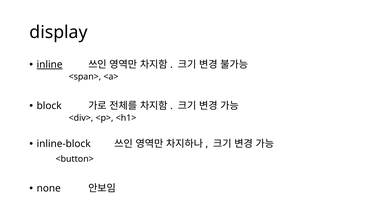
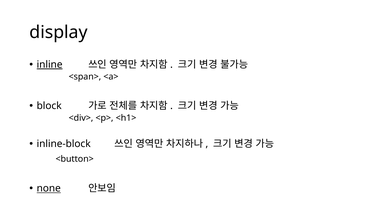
none underline: none -> present (49, 189)
